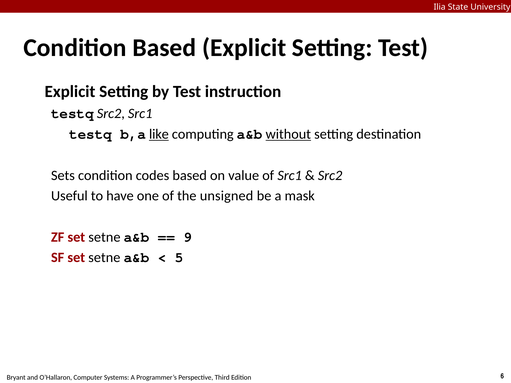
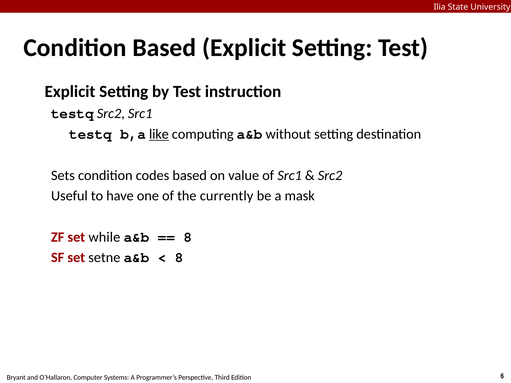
without underline: present -> none (288, 134)
unsigned: unsigned -> currently (227, 196)
setne: setne -> while (104, 237)
9: 9 -> 8 (188, 237)
5: 5 -> 8 (179, 258)
